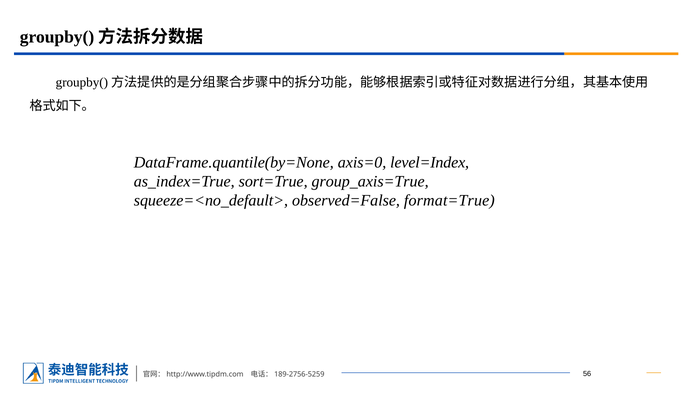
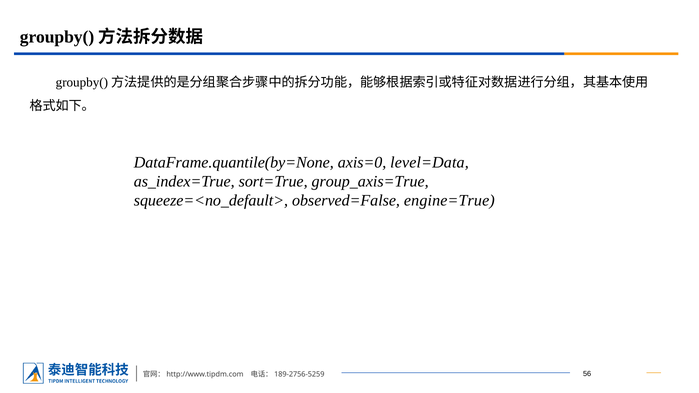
level=Index: level=Index -> level=Data (430, 162)
format=True: format=True -> engine=True (449, 201)
